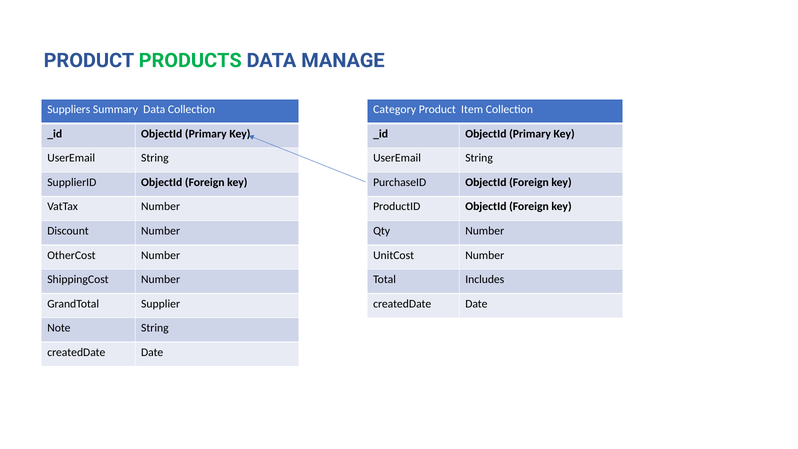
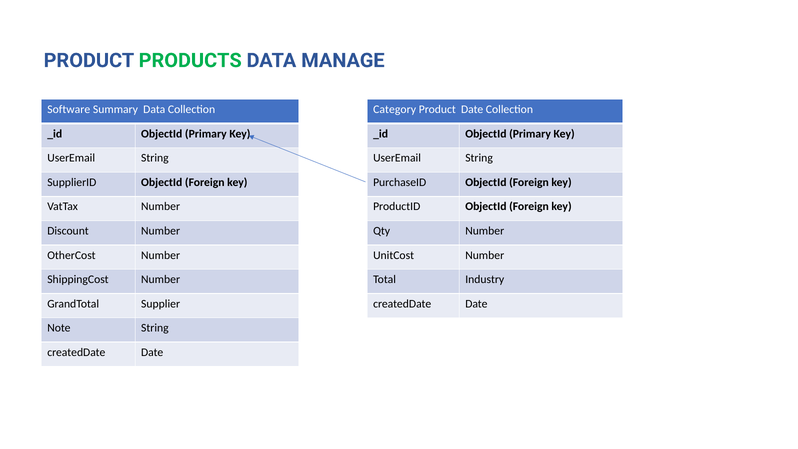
Suppliers: Suppliers -> Software (69, 110)
Product Item: Item -> Date (472, 110)
Includes: Includes -> Industry (485, 279)
